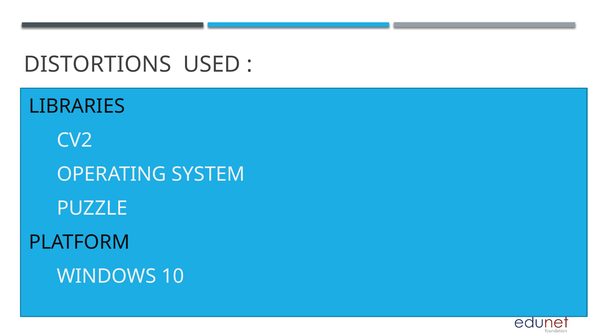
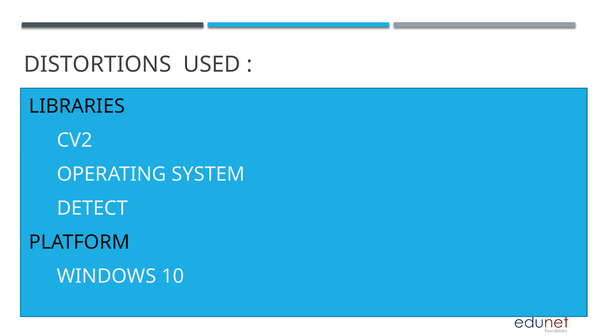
PUZZLE: PUZZLE -> DETECT (92, 208)
